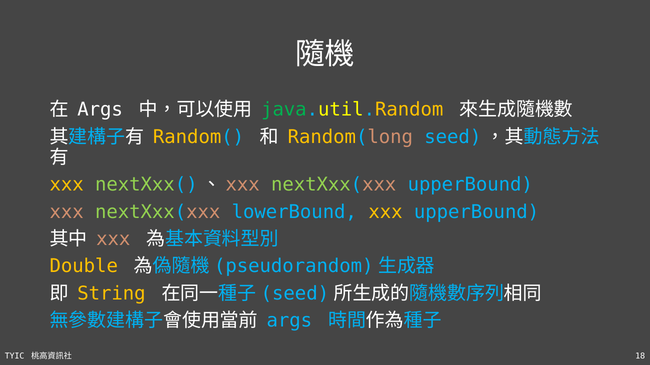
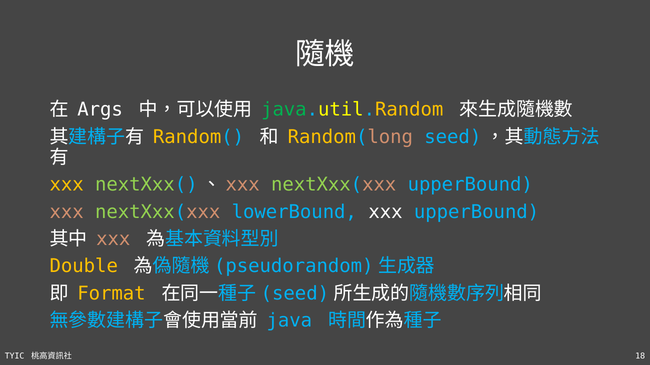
xxx colour: yellow -> white (385, 212)
String: String -> Format (111, 294)
args: args -> java (289, 321)
